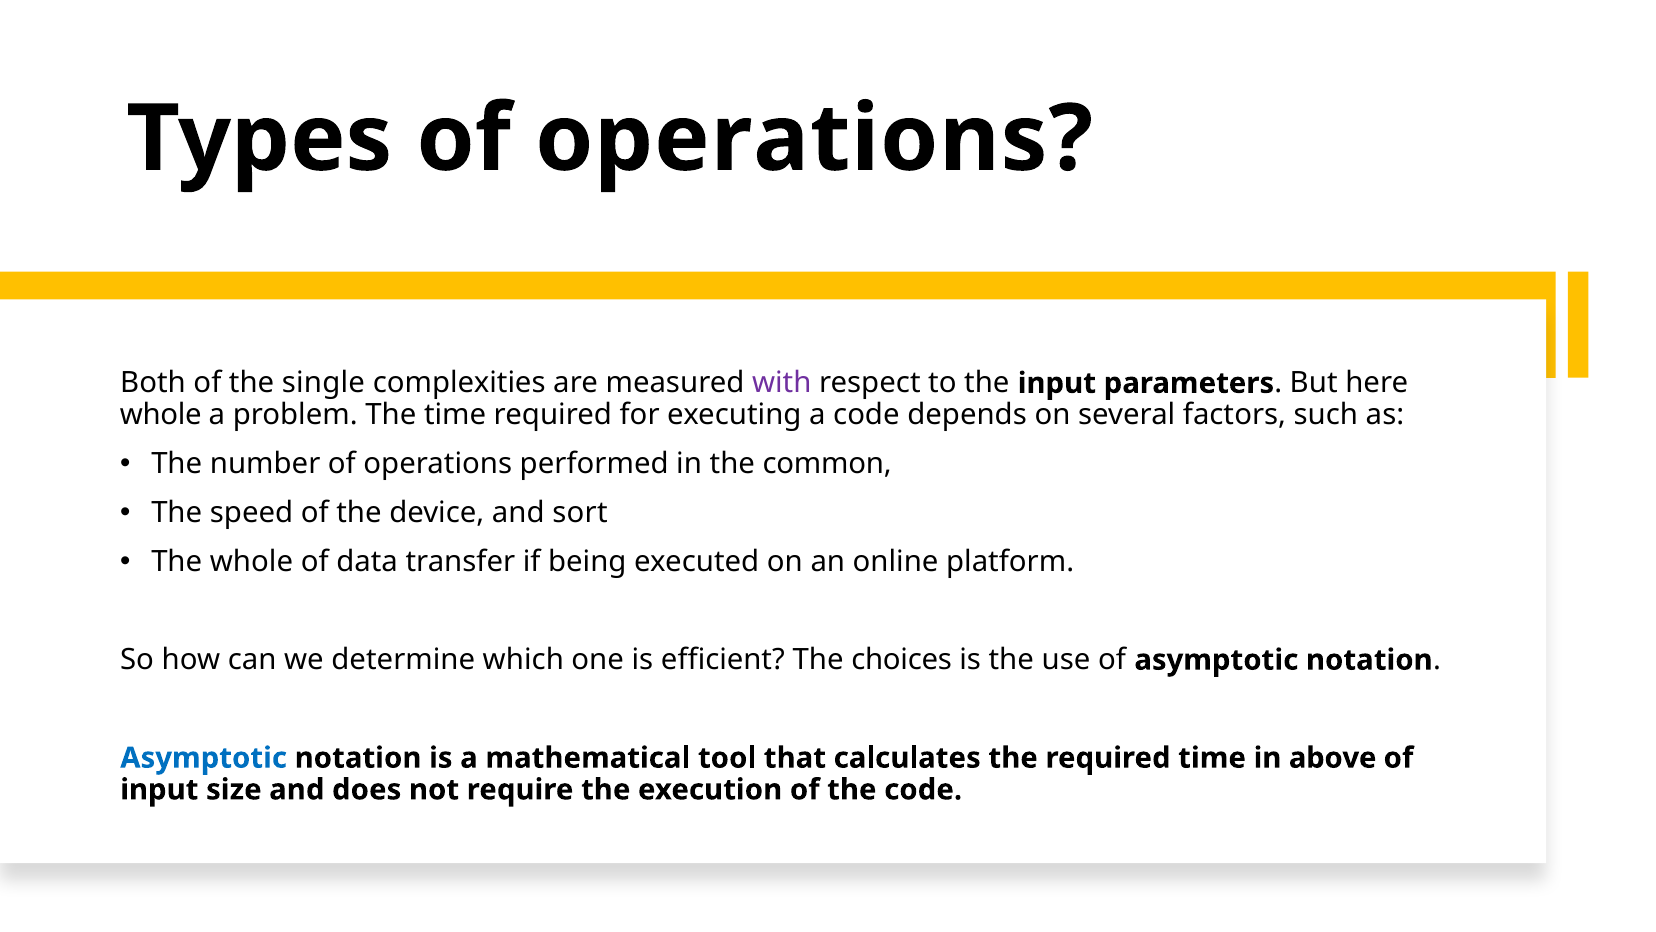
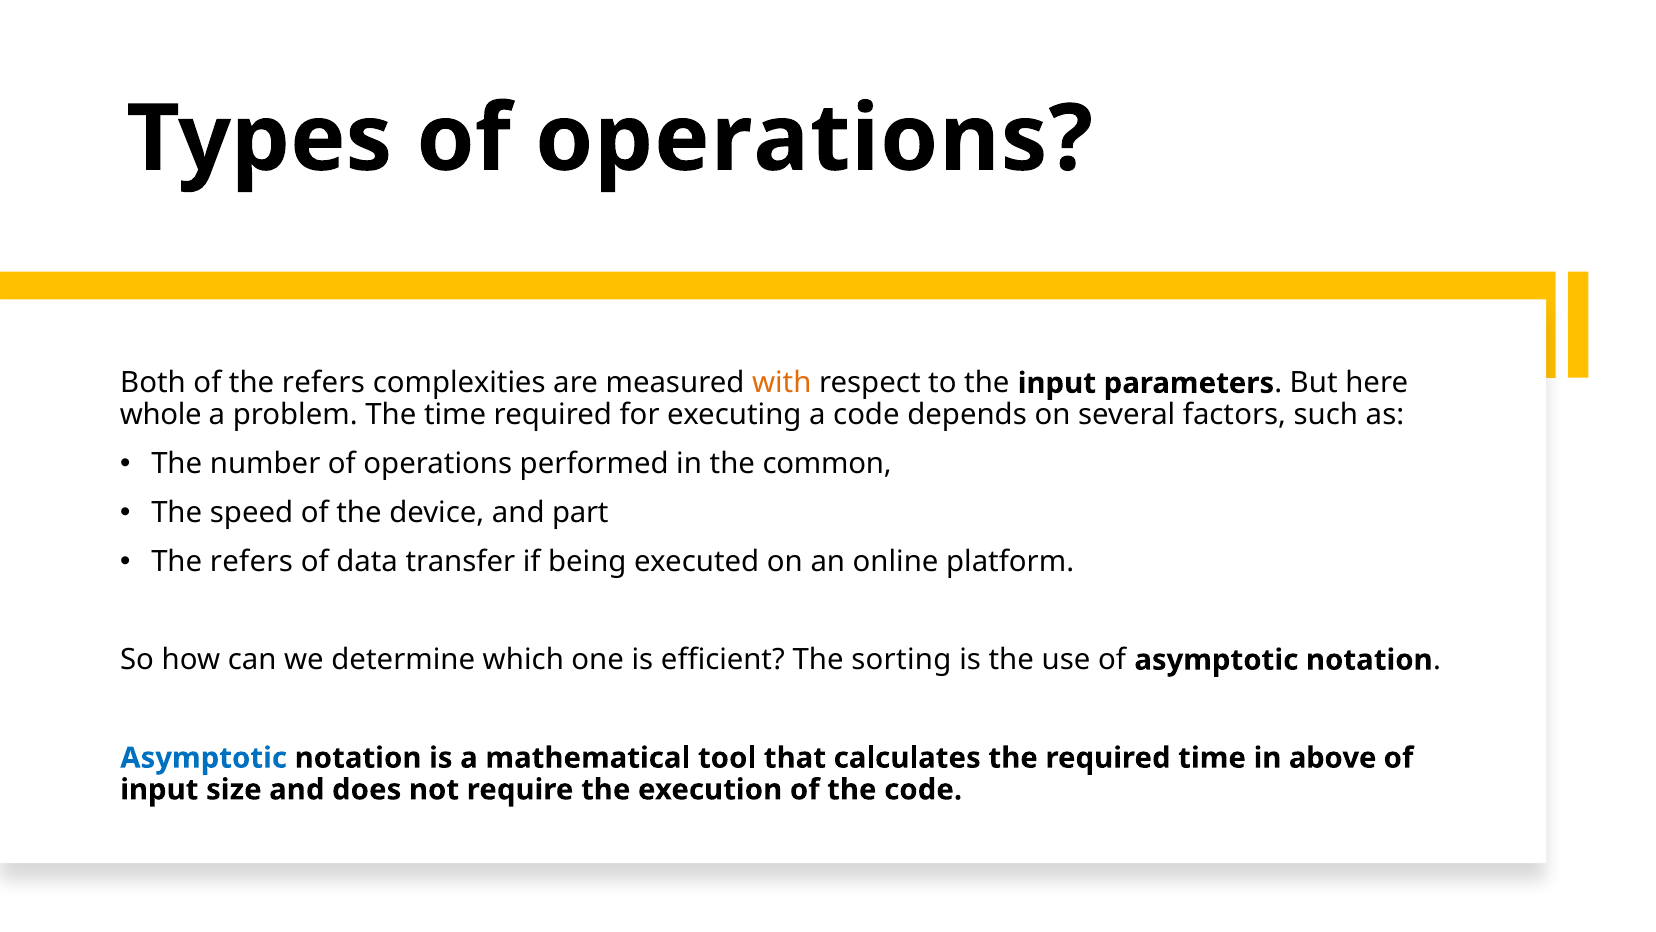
of the single: single -> refers (323, 383)
with colour: purple -> orange (782, 383)
sort: sort -> part (580, 513)
whole: whole -> refers (251, 562)
choices: choices -> sorting (901, 660)
